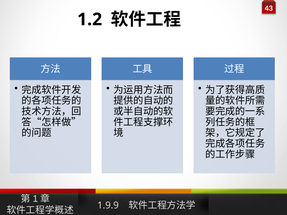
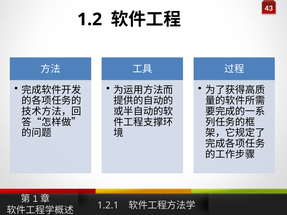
1.9.9: 1.9.9 -> 1.2.1 (108, 206)
